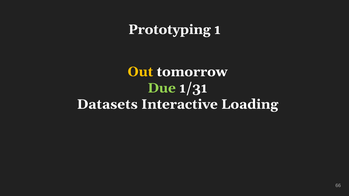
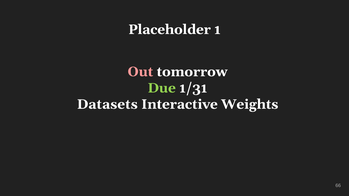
Prototyping: Prototyping -> Placeholder (170, 30)
Out colour: yellow -> pink (140, 72)
Loading: Loading -> Weights (250, 104)
